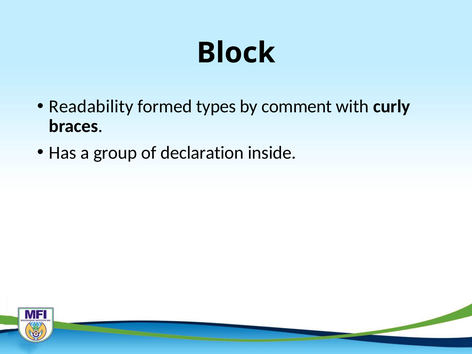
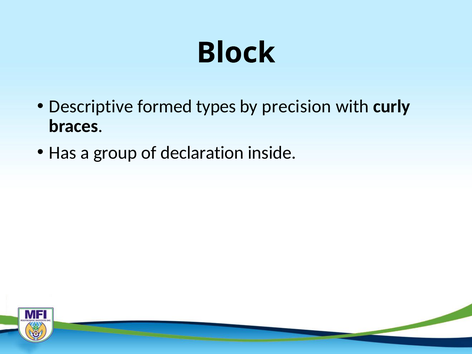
Readability: Readability -> Descriptive (91, 106)
comment: comment -> precision (297, 106)
